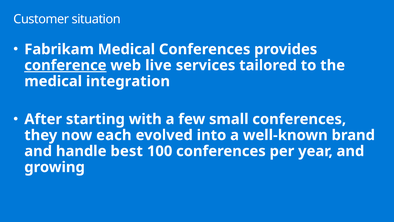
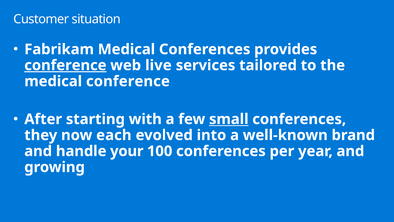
medical integration: integration -> conference (128, 81)
small underline: none -> present (229, 119)
best: best -> your (127, 151)
